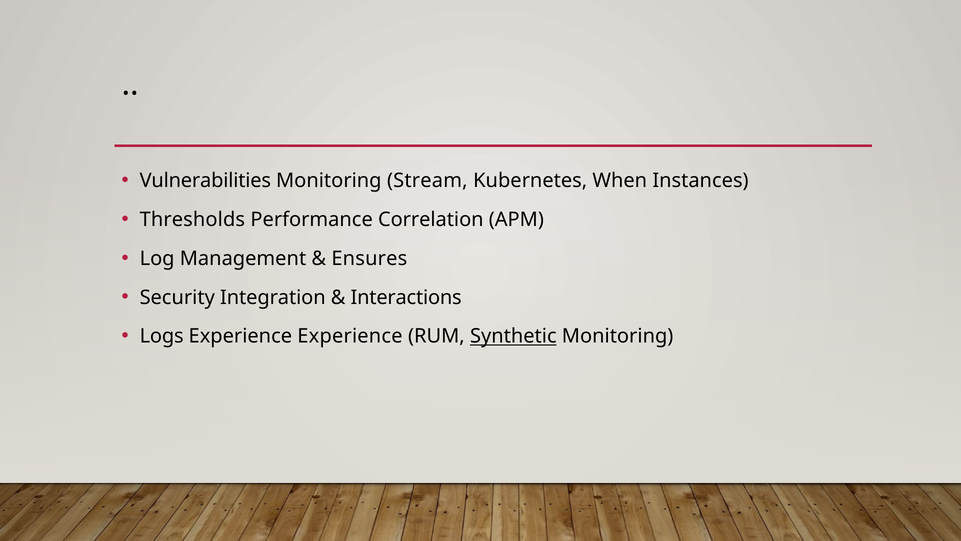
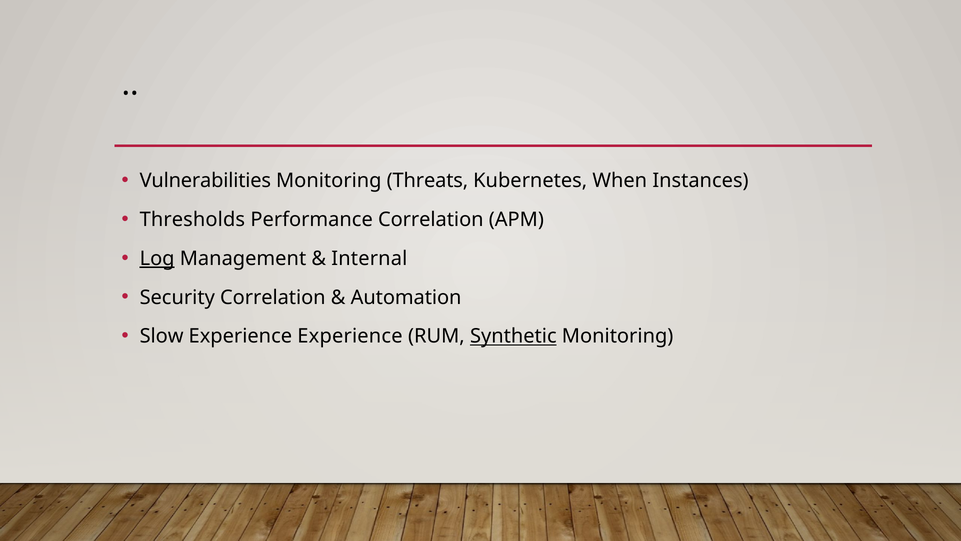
Stream: Stream -> Threats (427, 181)
Log underline: none -> present (157, 258)
Ensures: Ensures -> Internal (369, 258)
Security Integration: Integration -> Correlation (273, 297)
Interactions: Interactions -> Automation (406, 297)
Logs: Logs -> Slow (162, 336)
